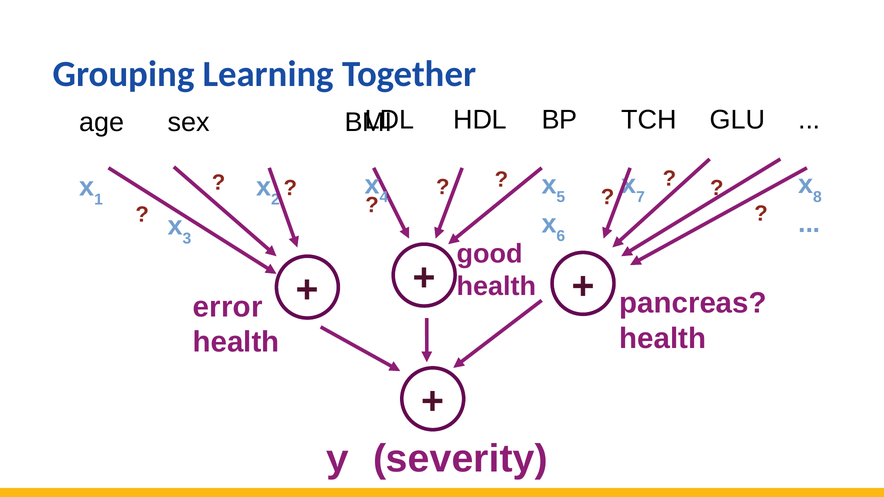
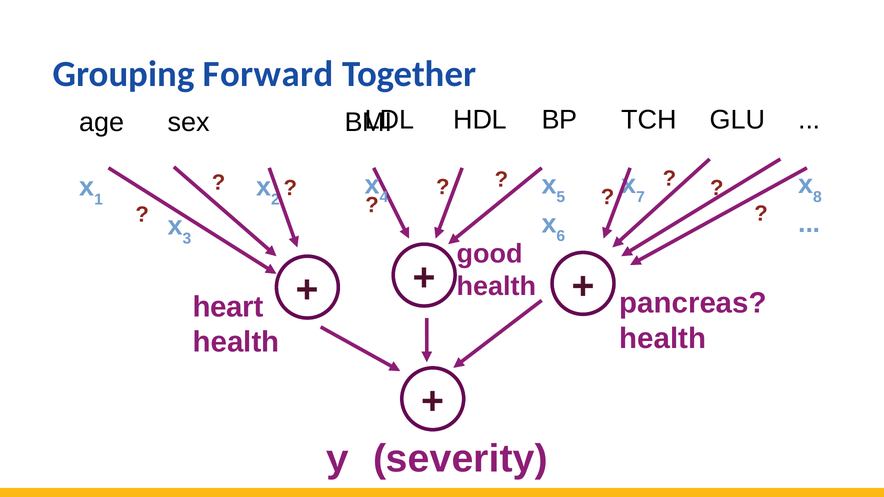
Learning: Learning -> Forward (268, 74)
error: error -> heart (228, 307)
